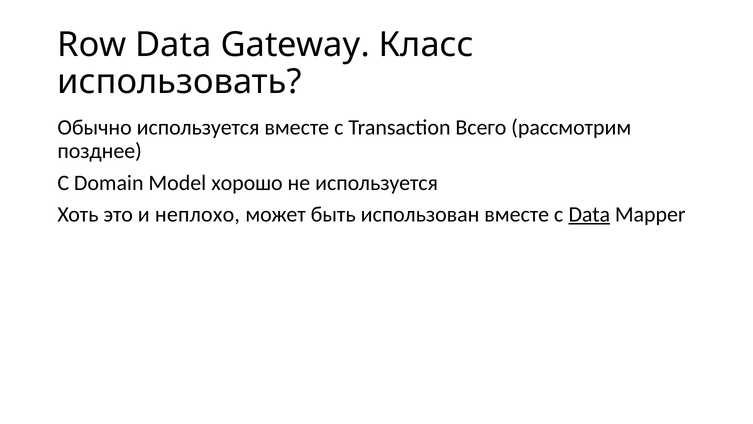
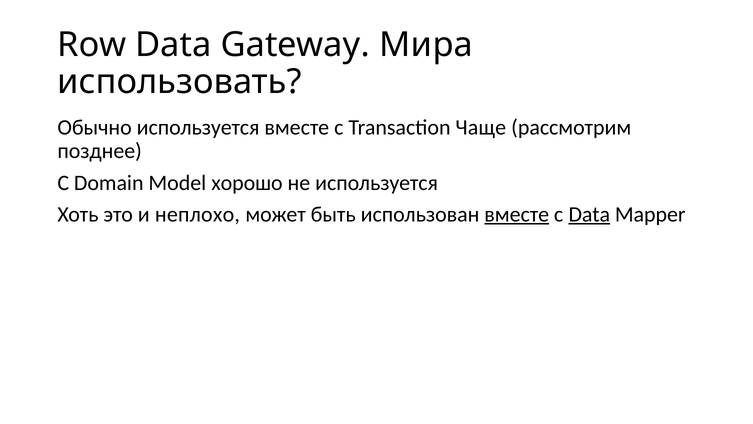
Класс: Класс -> Мира (426, 45)
Всего: Всего -> Чаще (481, 127)
вместе underline: none -> present (517, 214)
